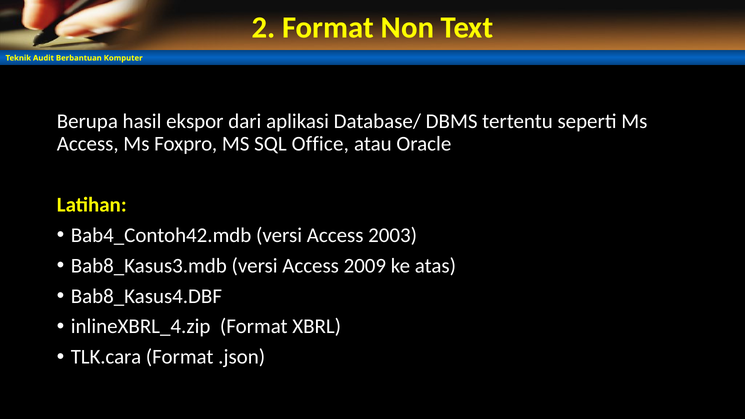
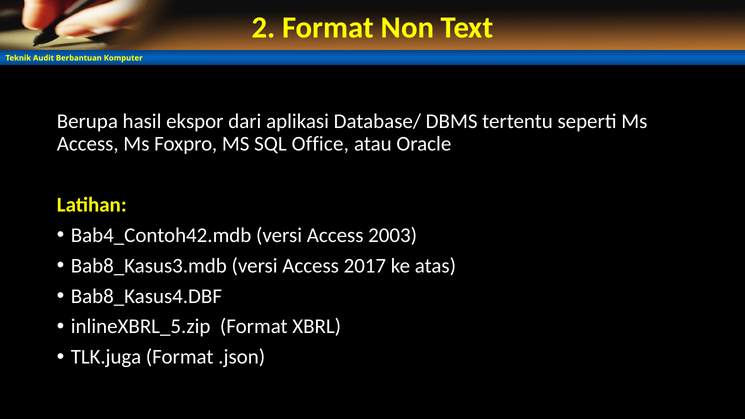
2009: 2009 -> 2017 (365, 266)
inlineXBRL_4.zip: inlineXBRL_4.zip -> inlineXBRL_5.zip (141, 327)
TLK.cara: TLK.cara -> TLK.juga (106, 357)
